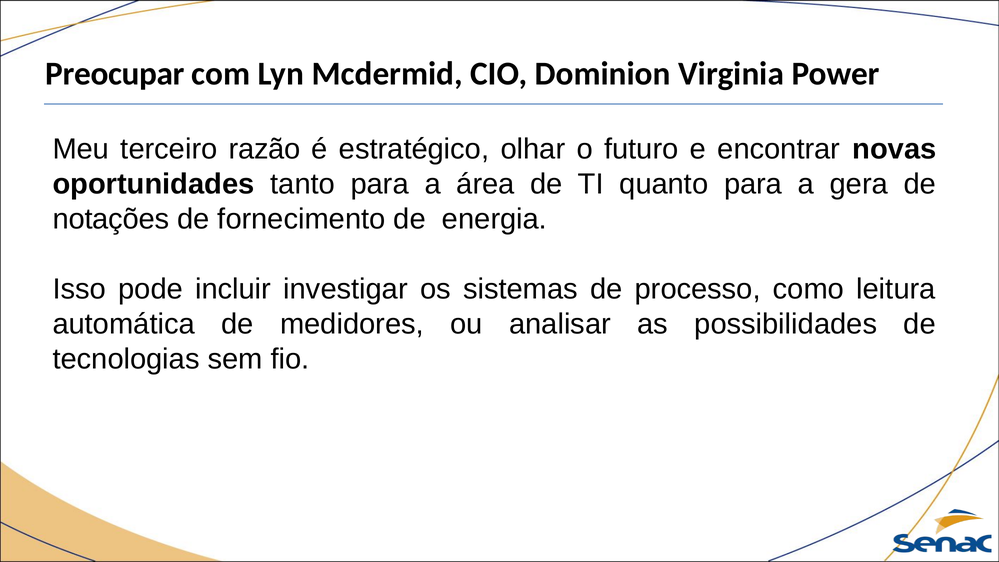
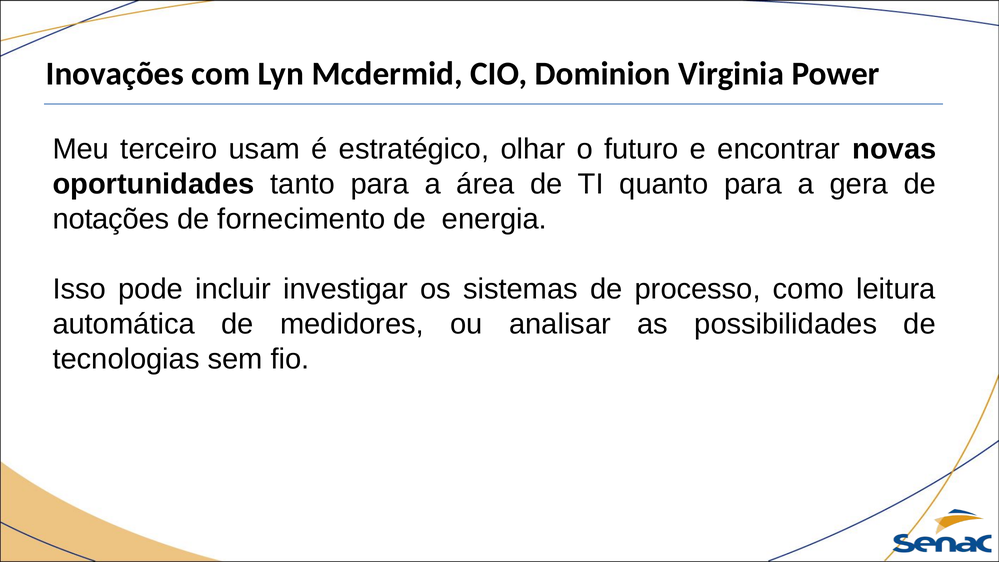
Preocupar: Preocupar -> Inovações (115, 74)
razão: razão -> usam (264, 149)
